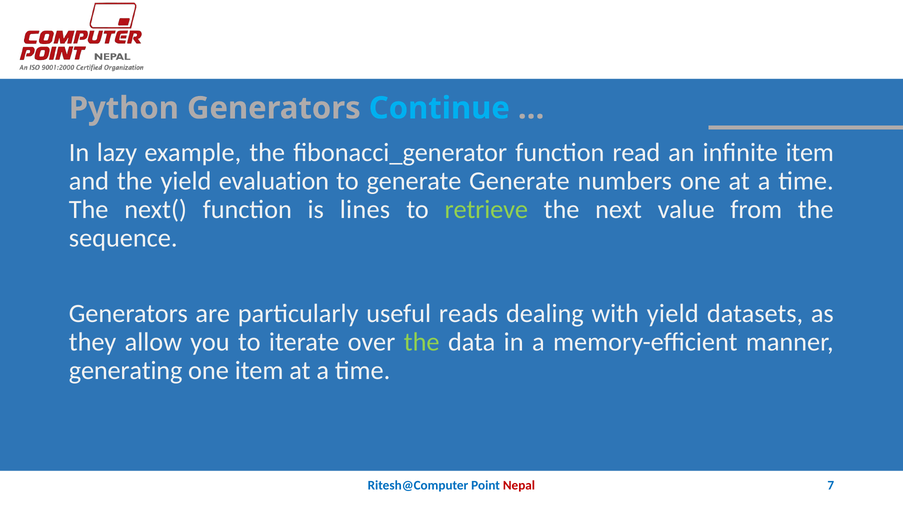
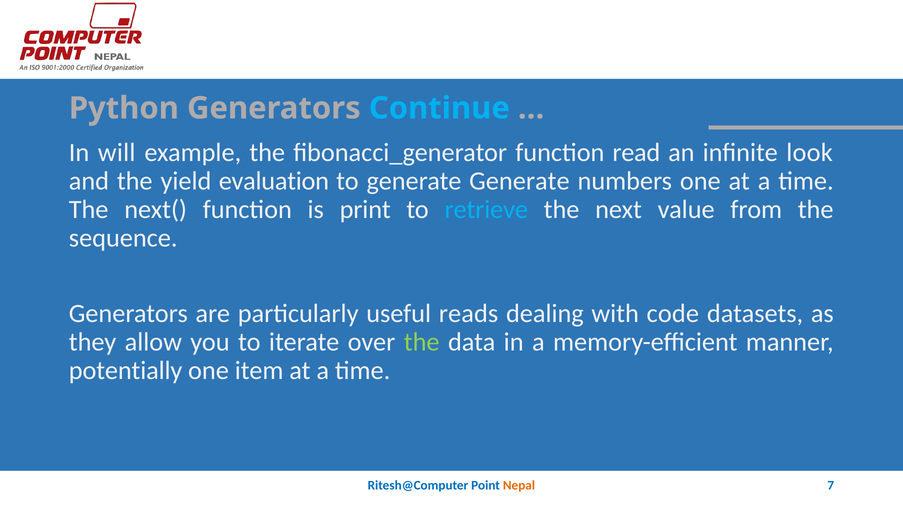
lazy: lazy -> will (117, 153)
infinite item: item -> look (810, 153)
lines: lines -> print (365, 210)
retrieve colour: light green -> light blue (486, 210)
with yield: yield -> code (673, 314)
generating: generating -> potentially (126, 371)
Nepal colour: red -> orange (519, 485)
